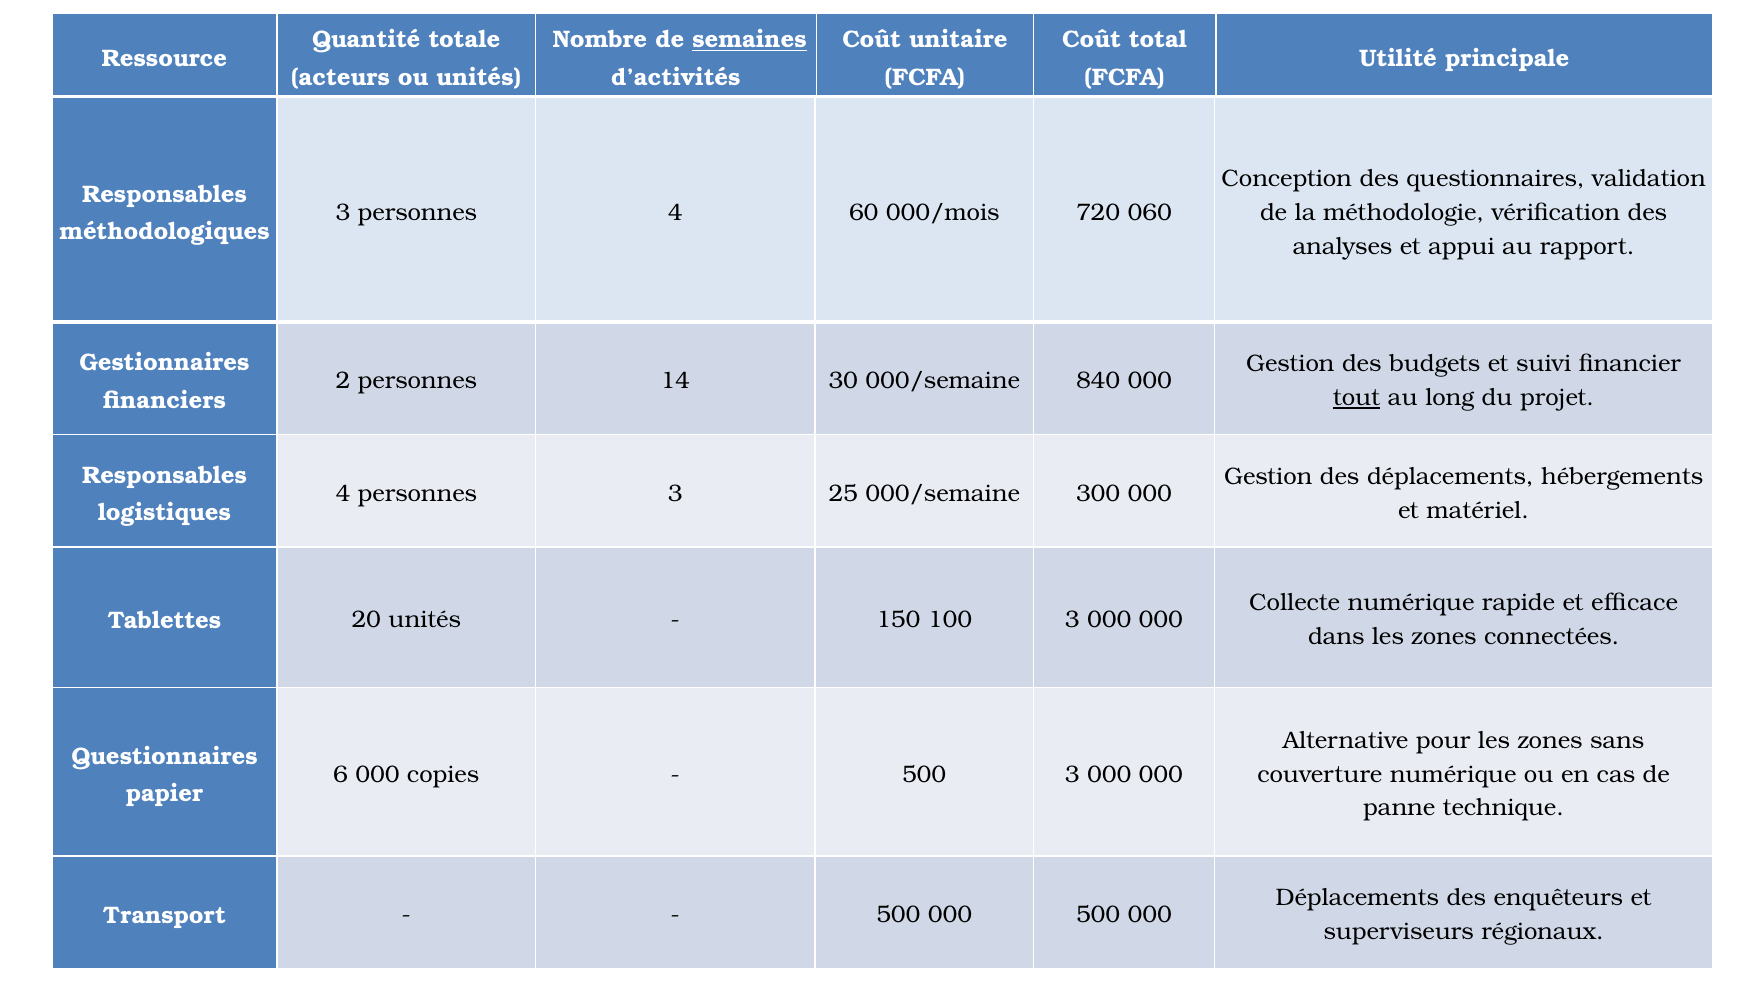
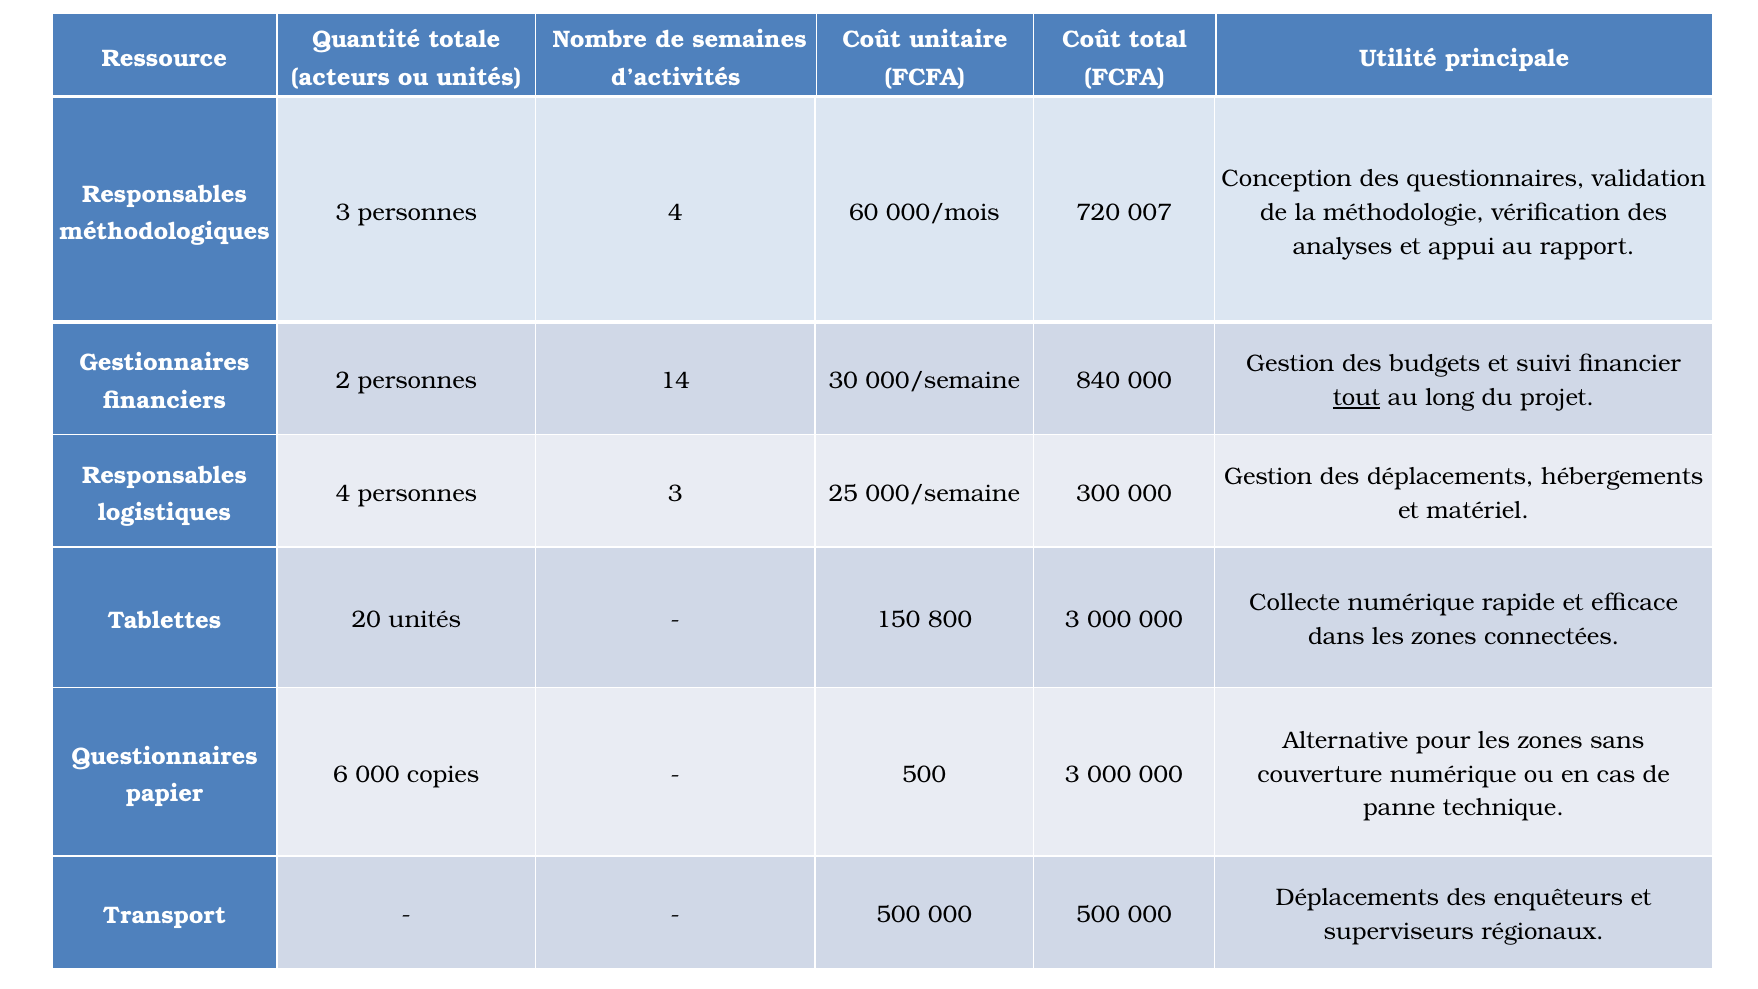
semaines underline: present -> none (749, 40)
060: 060 -> 007 (1150, 212)
100: 100 -> 800 (950, 620)
